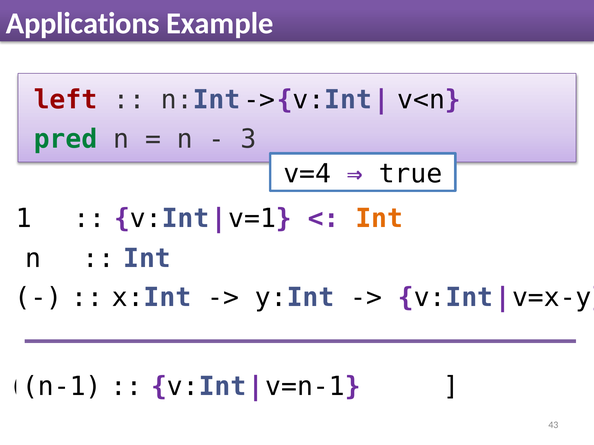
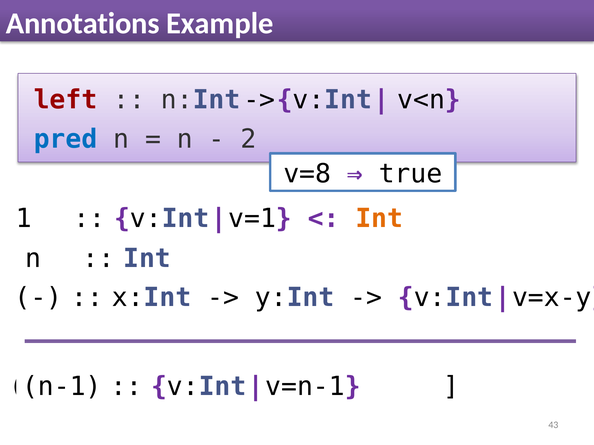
Applications: Applications -> Annotations (83, 23)
pred colour: green -> blue (66, 139)
3: 3 -> 2 (248, 139)
v=4: v=4 -> v=8 (307, 174)
